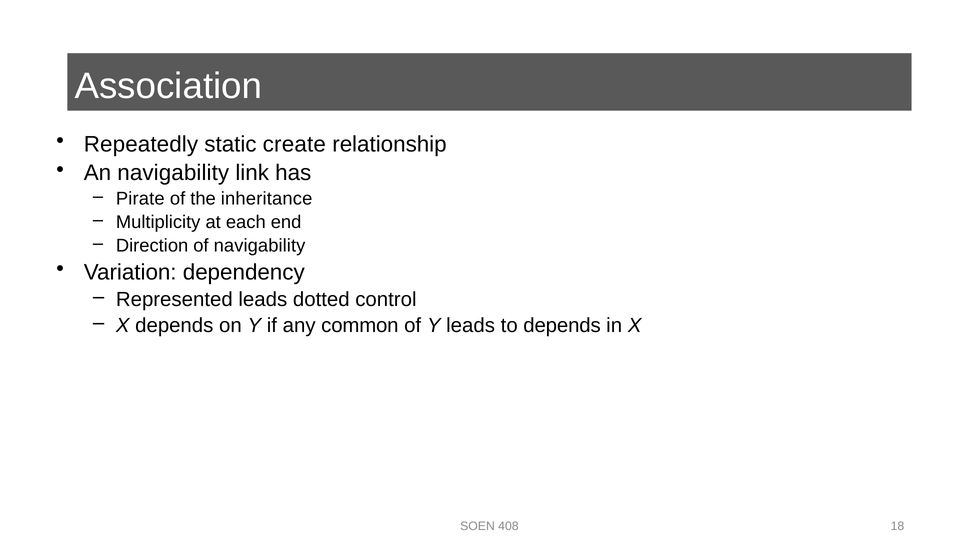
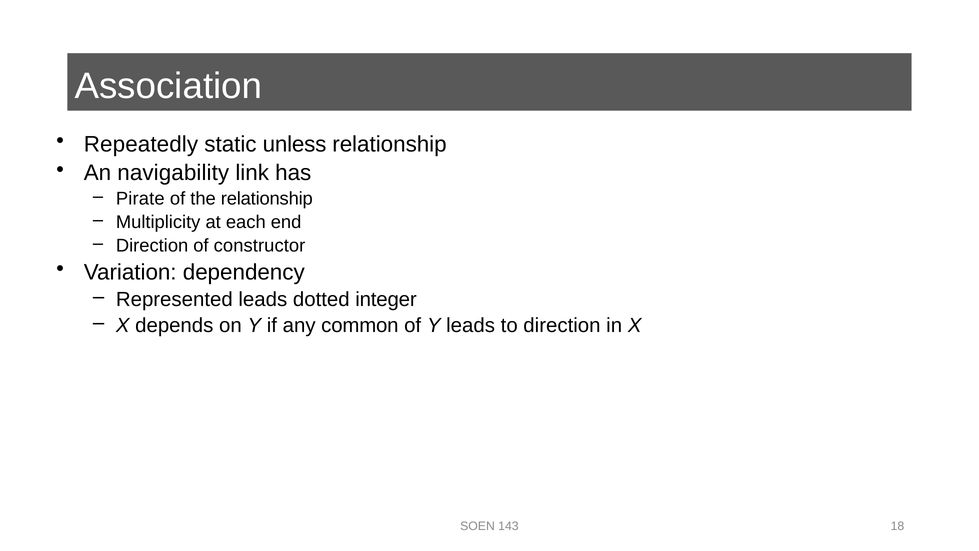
create: create -> unless (295, 144)
the inheritance: inheritance -> relationship (267, 199)
of navigability: navigability -> constructor (260, 246)
control: control -> integer (386, 299)
to depends: depends -> direction (562, 325)
408: 408 -> 143 (508, 526)
